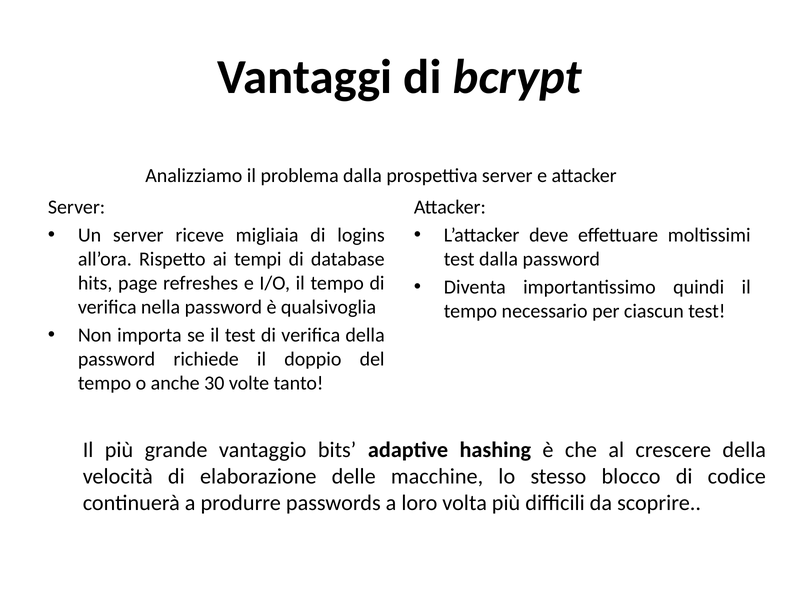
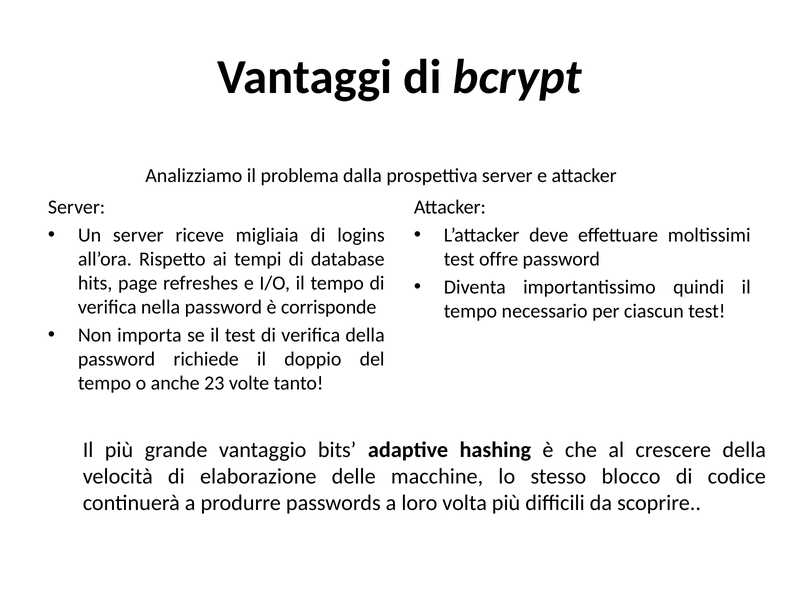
test dalla: dalla -> offre (499, 259)
qualsivoglia: qualsivoglia -> corrisponde (329, 307)
30: 30 -> 23 (214, 383)
